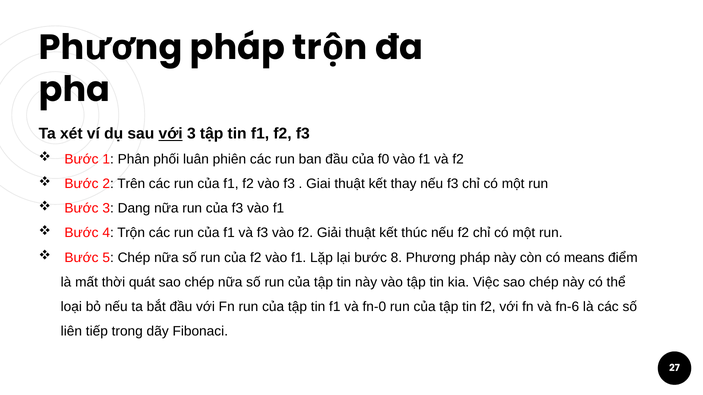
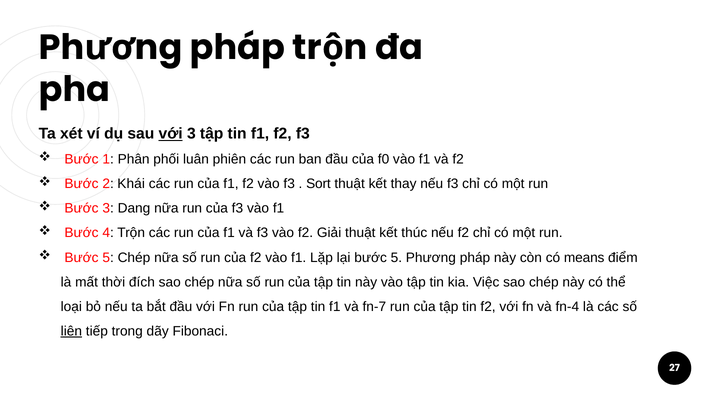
Trên: Trên -> Khái (131, 184)
Giai: Giai -> Sort (318, 184)
lại bước 8: 8 -> 5 (396, 258)
quát: quát -> đích (142, 282)
fn-0: fn-0 -> fn-7 (374, 307)
fn-6: fn-6 -> fn-4 (567, 307)
liên underline: none -> present (71, 332)
